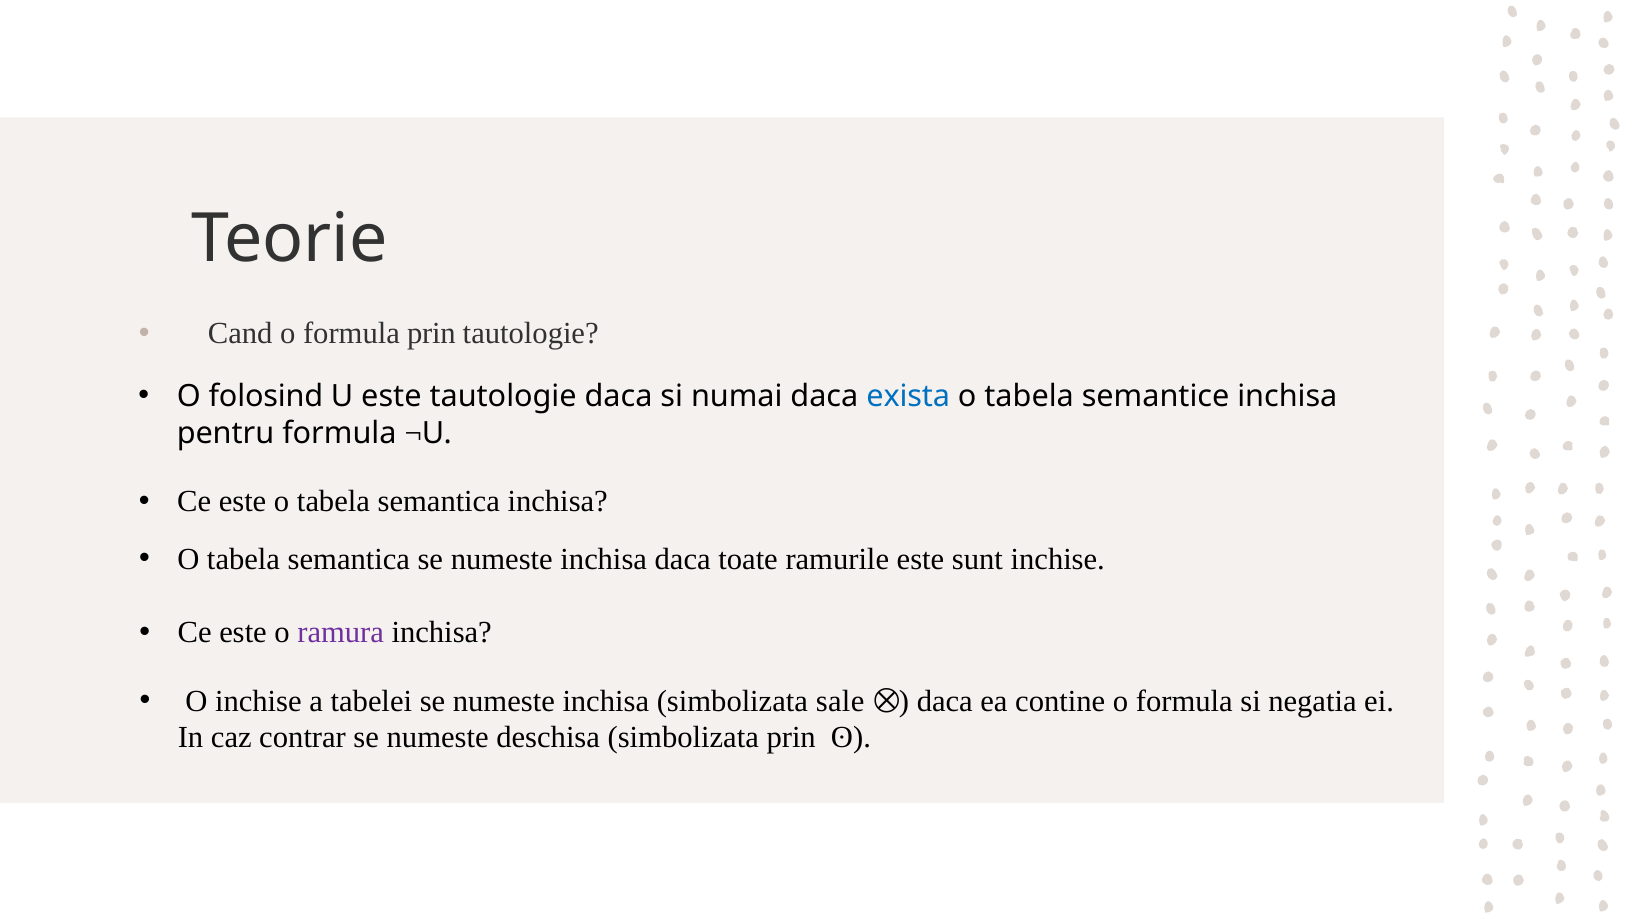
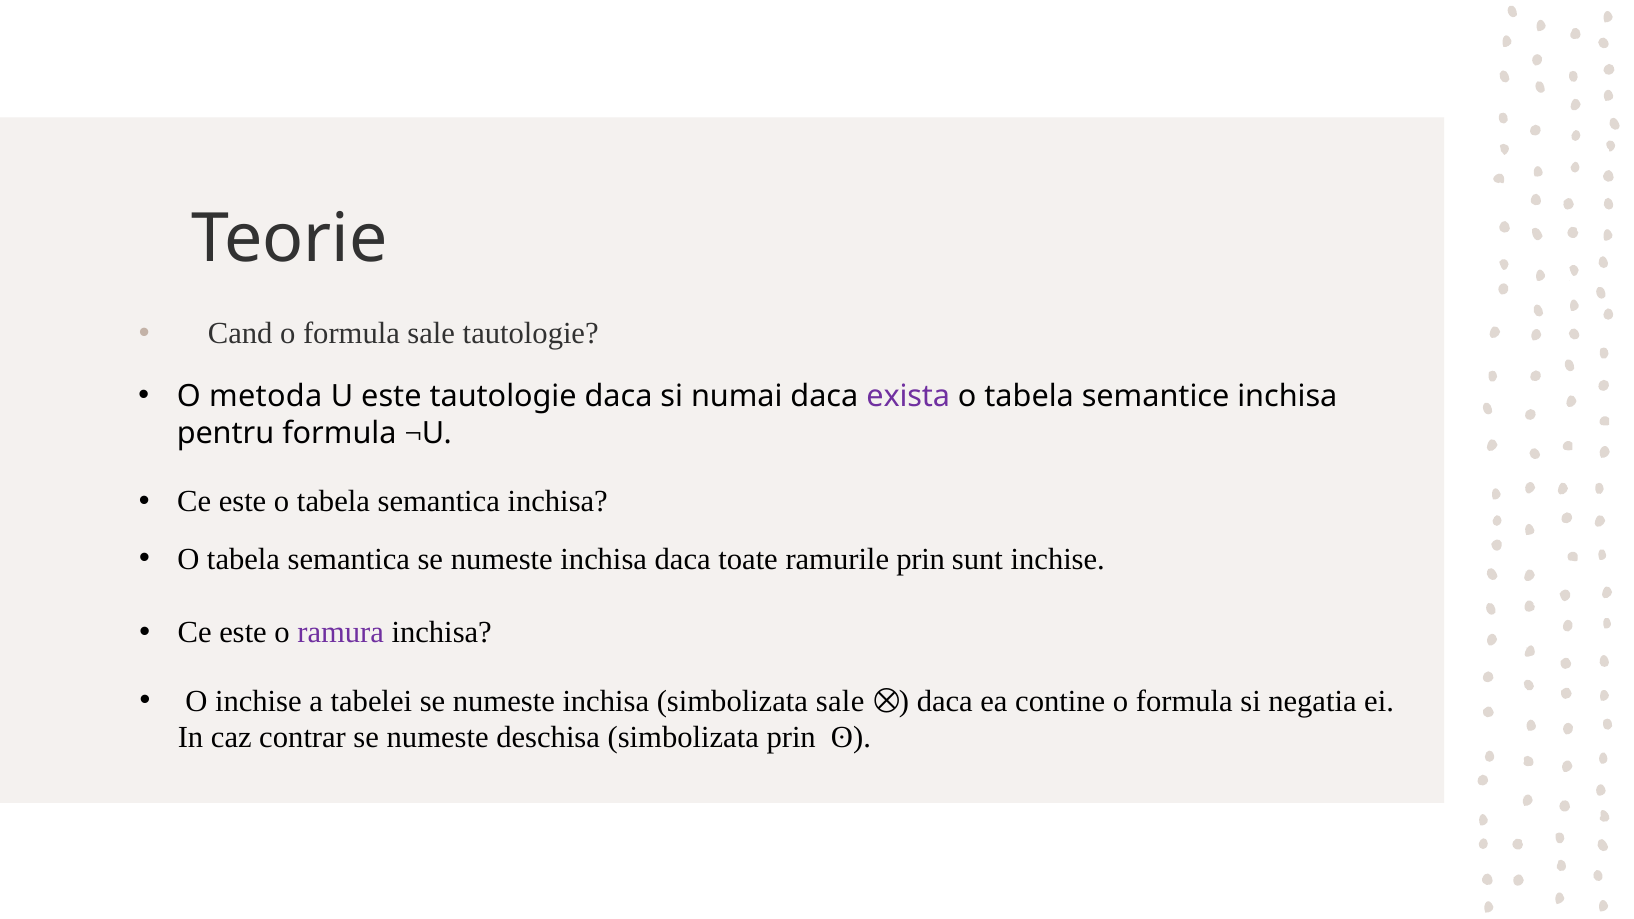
formula prin: prin -> sale (431, 334)
folosind: folosind -> metoda (266, 396)
exista colour: blue -> purple (908, 396)
ramurile este: este -> prin (921, 559)
